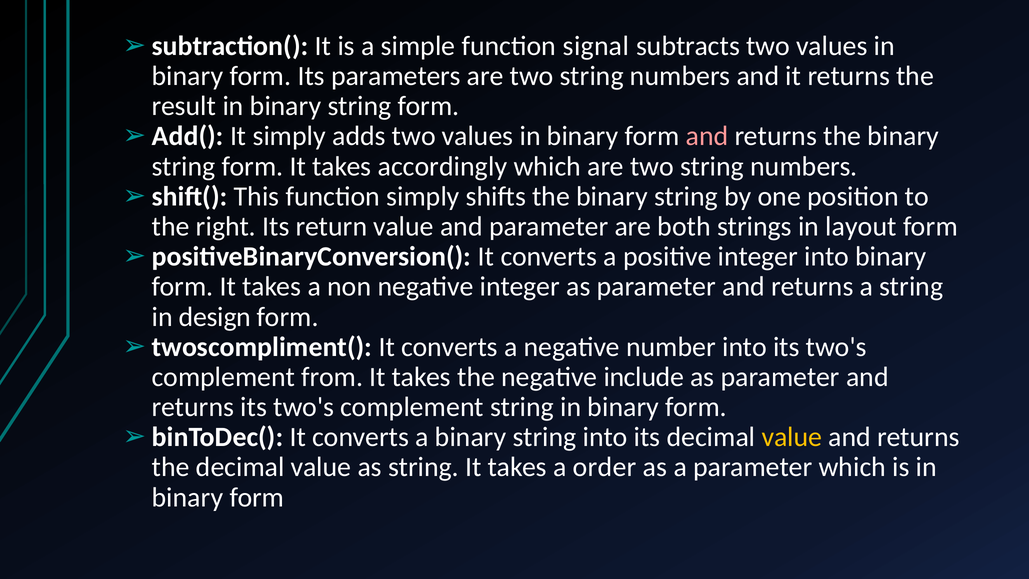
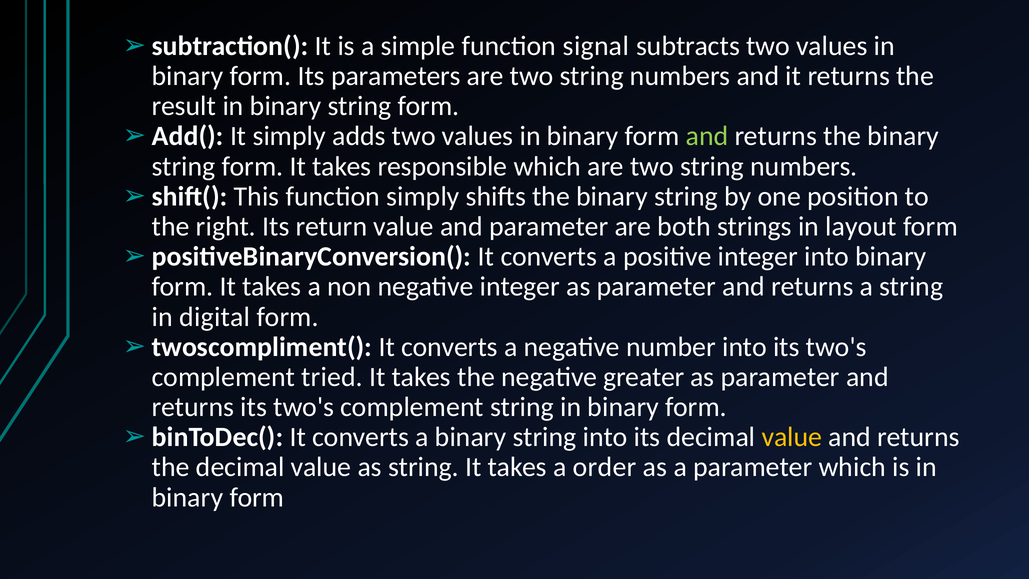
and colour: pink -> light green (707, 136)
accordingly: accordingly -> responsible (442, 166)
design: design -> digital (215, 317)
from: from -> tried (332, 377)
include: include -> greater (644, 377)
